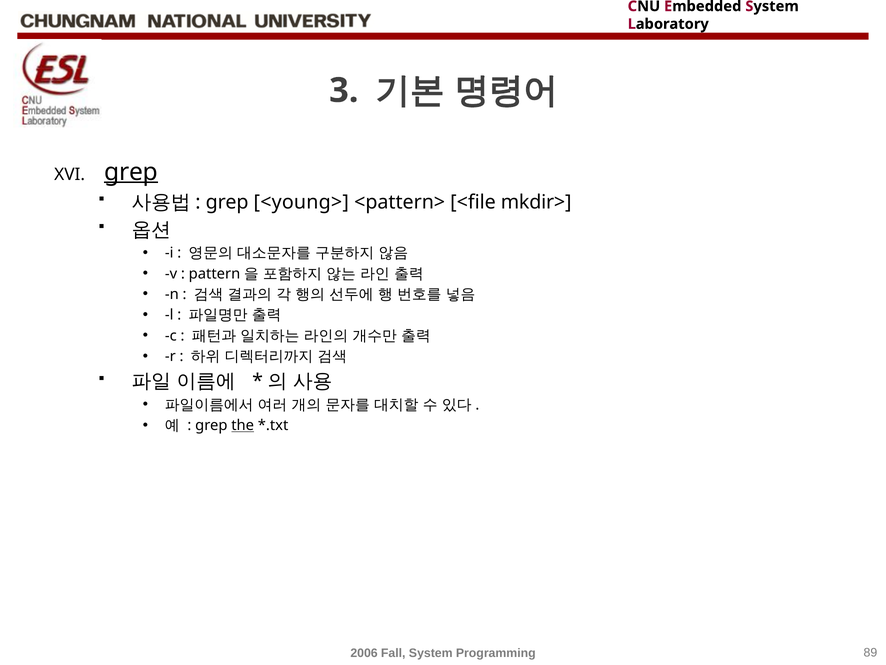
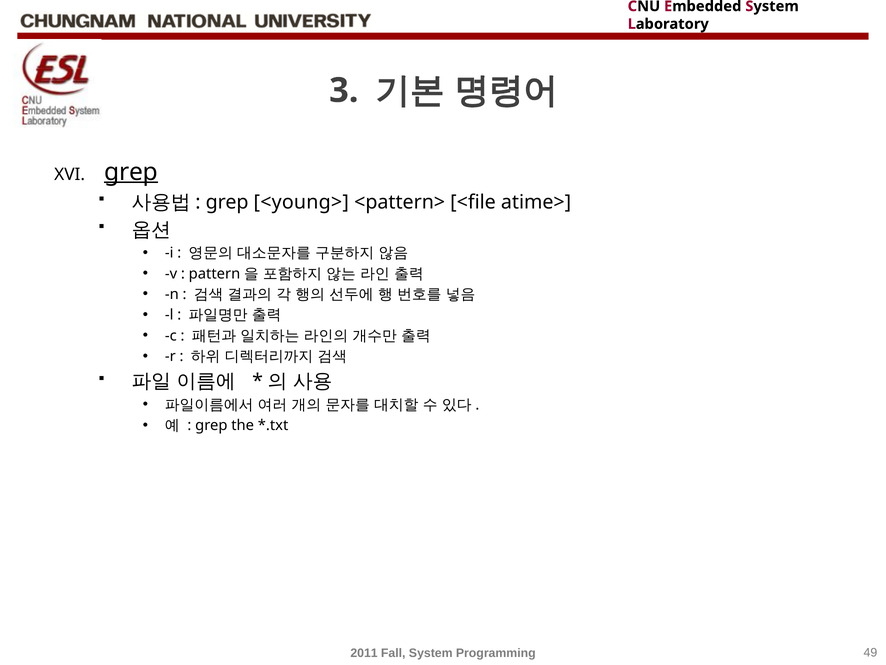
mkdir>: mkdir> -> atime> (536, 202)
the underline: present -> none (243, 425)
2006: 2006 -> 2011 (364, 653)
89: 89 -> 49 (870, 652)
